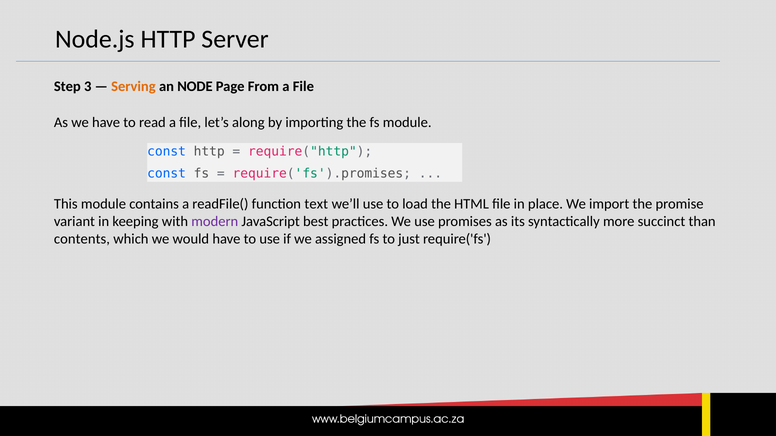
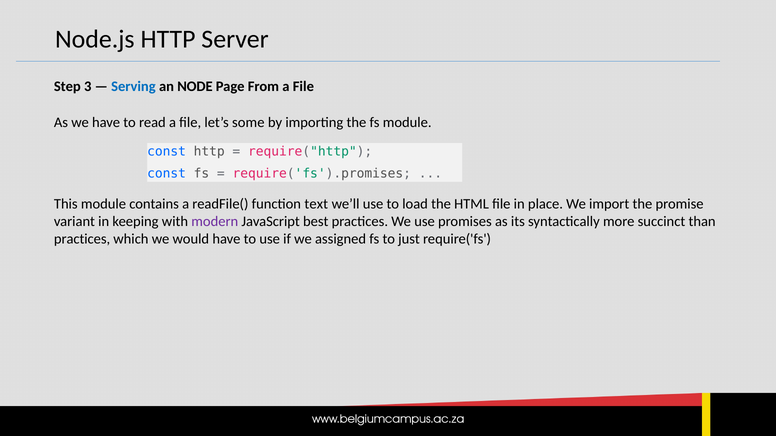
Serving colour: orange -> blue (133, 87)
along: along -> some (248, 123)
contents: contents -> practices (82, 239)
